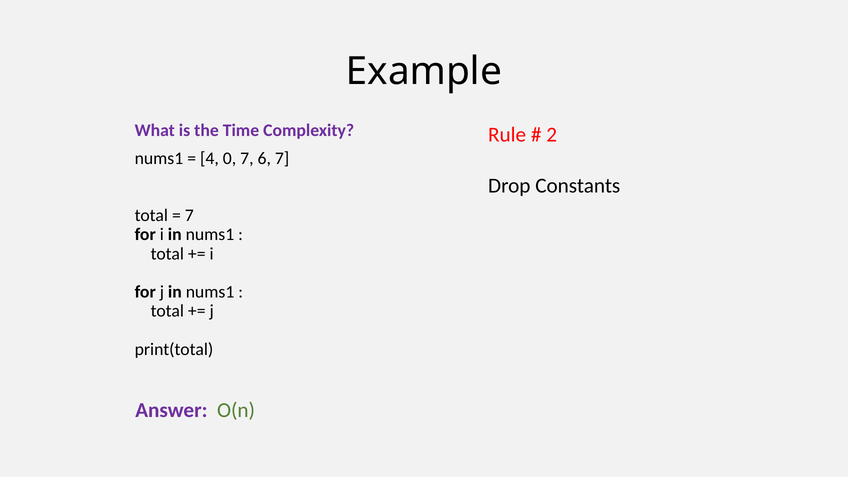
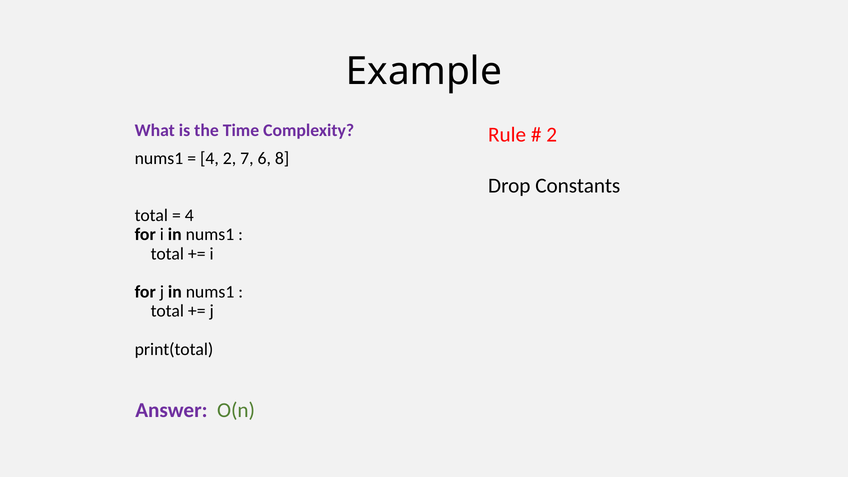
4 0: 0 -> 2 (229, 158)
6 7: 7 -> 8 (282, 158)
7: 7 -> 4 (189, 215)
